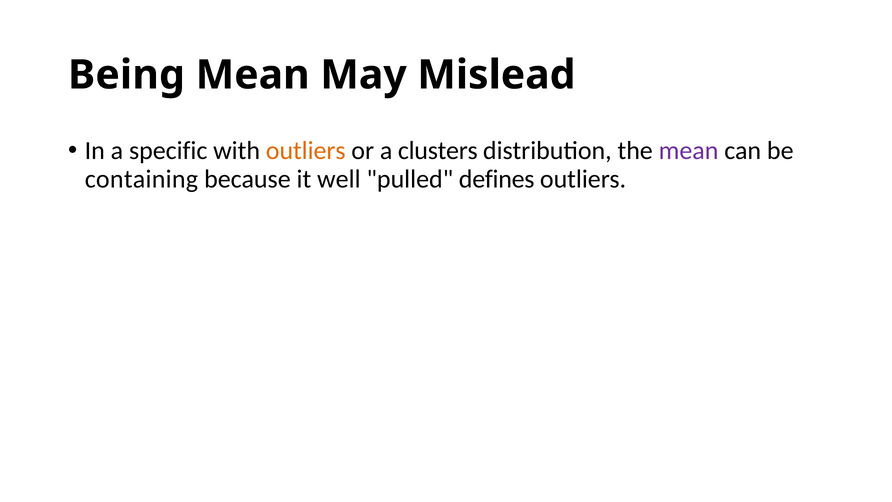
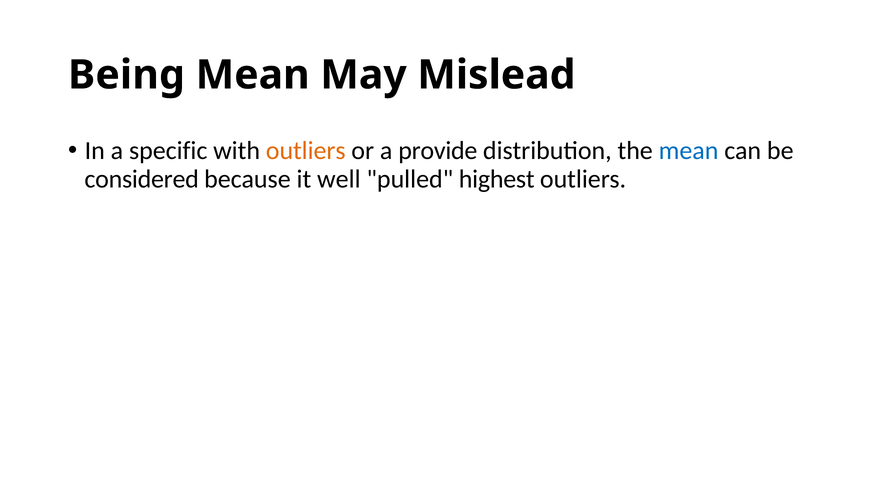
clusters: clusters -> provide (438, 151)
mean colour: purple -> blue (689, 151)
containing: containing -> considered (142, 179)
defines: defines -> highest (497, 179)
